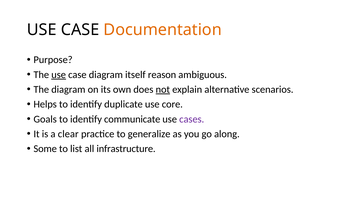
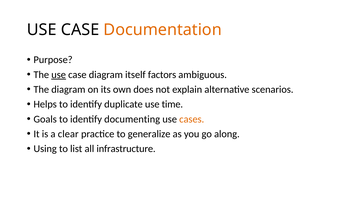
reason: reason -> factors (162, 74)
not underline: present -> none (163, 89)
core: core -> time (172, 104)
communicate: communicate -> documenting (132, 119)
cases colour: purple -> orange (192, 119)
Some: Some -> Using (45, 148)
